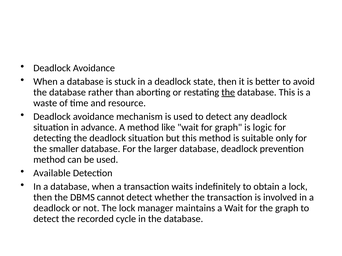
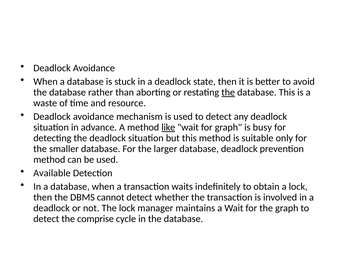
like underline: none -> present (168, 128)
logic: logic -> busy (262, 128)
recorded: recorded -> comprise (96, 219)
